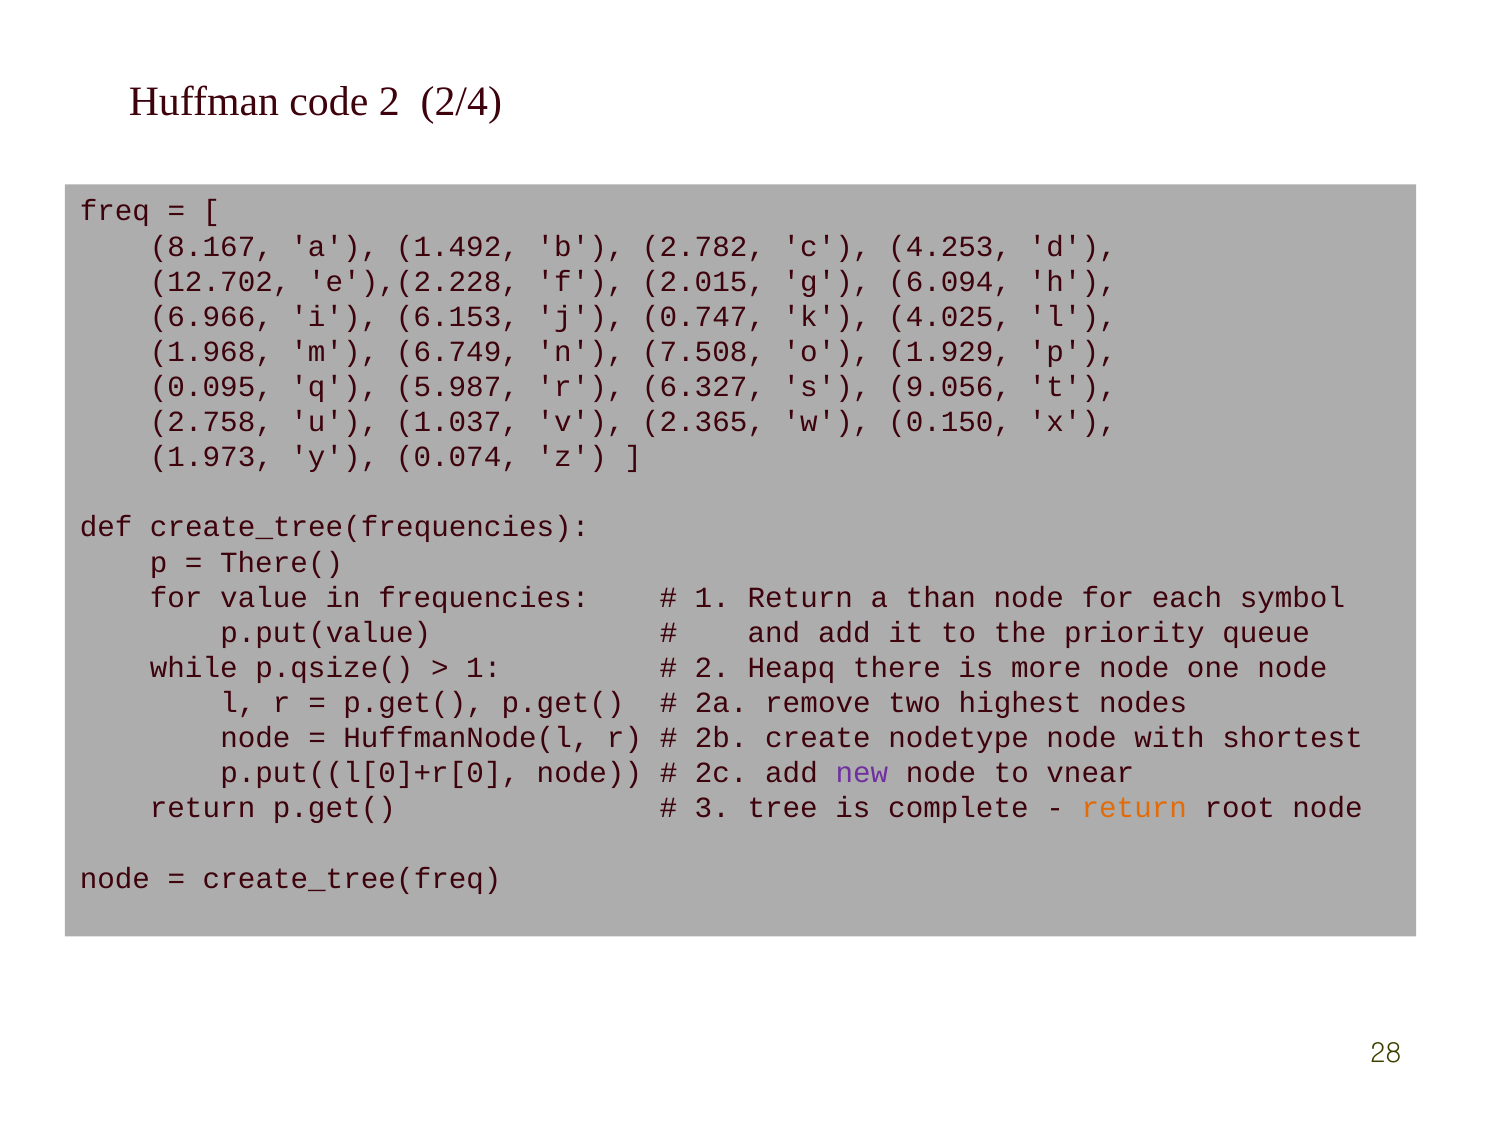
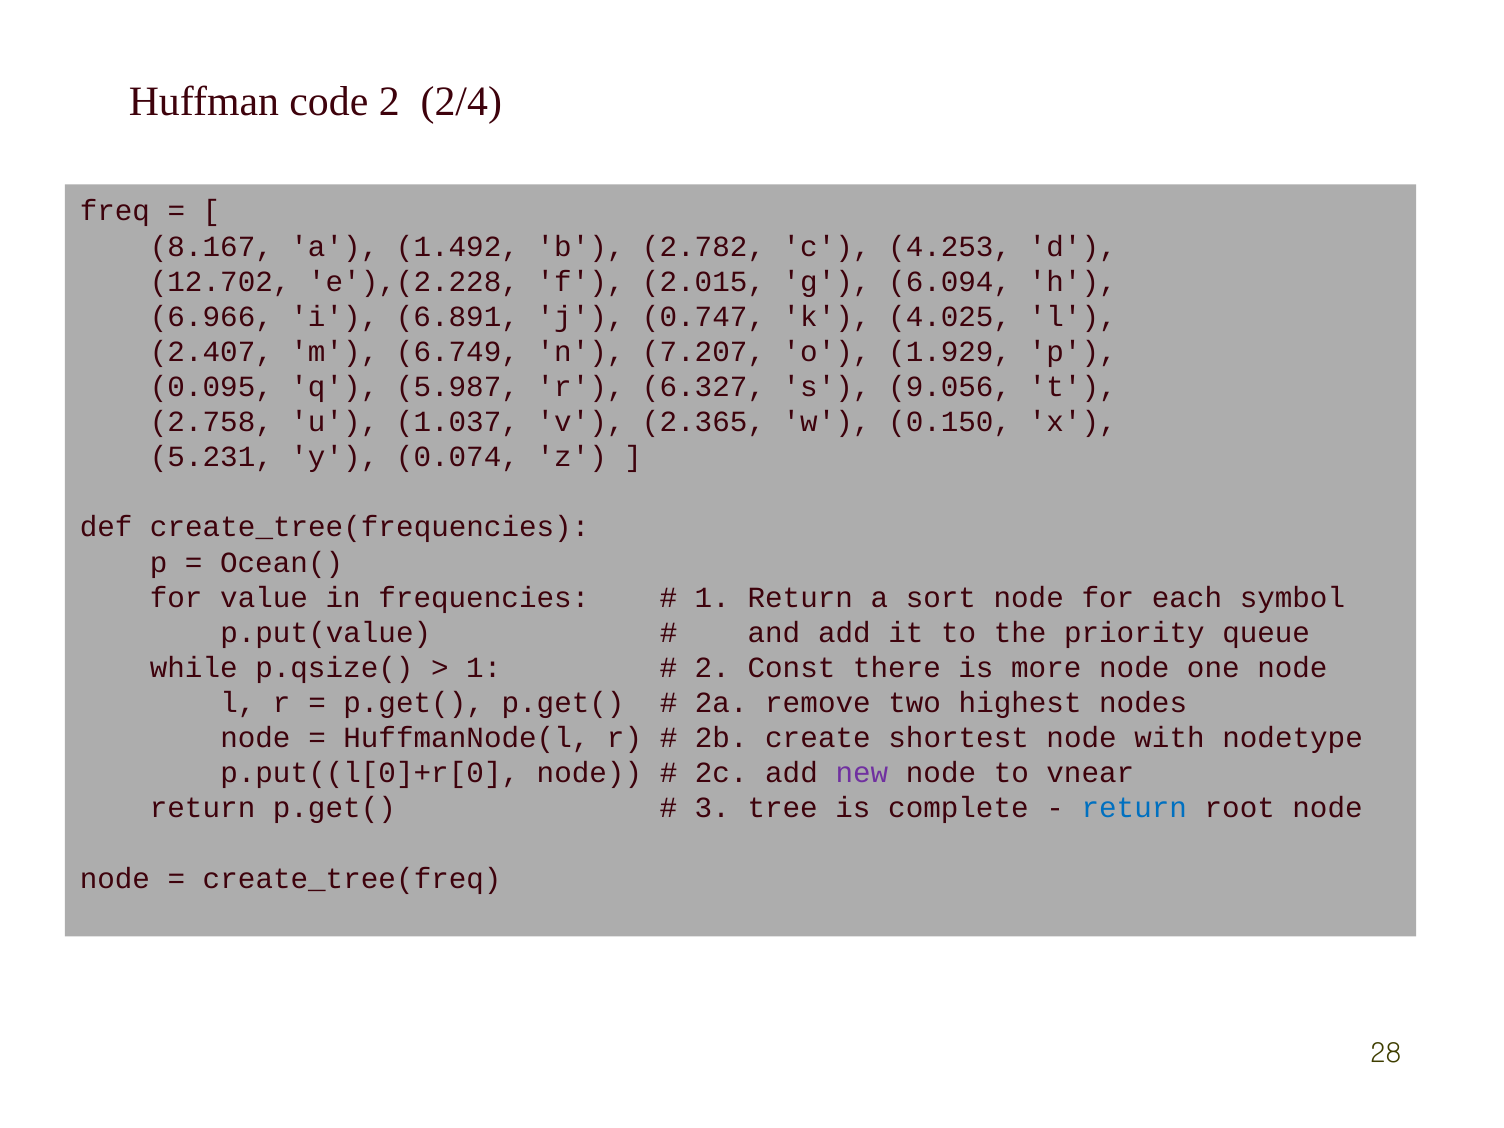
6.153: 6.153 -> 6.891 (457, 317)
1.968: 1.968 -> 2.407 (211, 352)
7.508: 7.508 -> 7.207 (704, 352)
1.973: 1.973 -> 5.231 (211, 457)
There(: There( -> Ocean( (282, 562)
than: than -> sort (941, 598)
Heapq: Heapq -> Const (792, 668)
nodetype: nodetype -> shortest (959, 738)
shortest: shortest -> nodetype (1293, 738)
return colour: orange -> blue (1134, 808)
